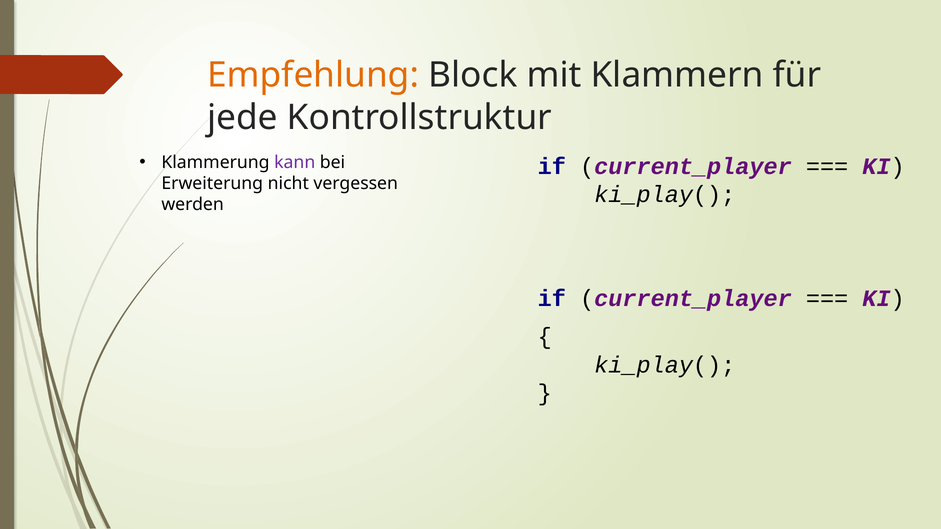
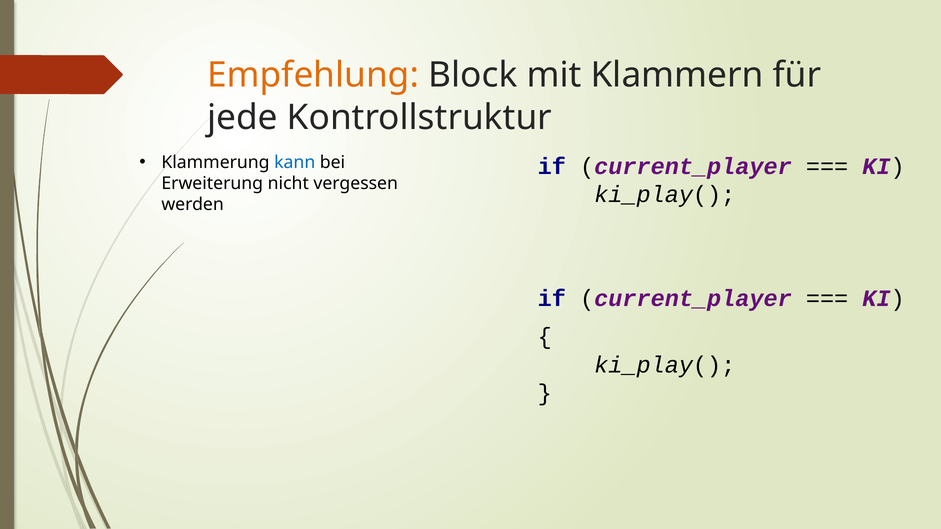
kann colour: purple -> blue (295, 162)
